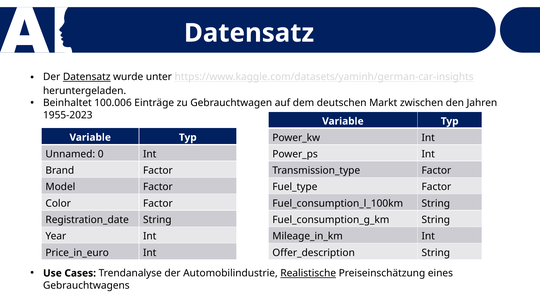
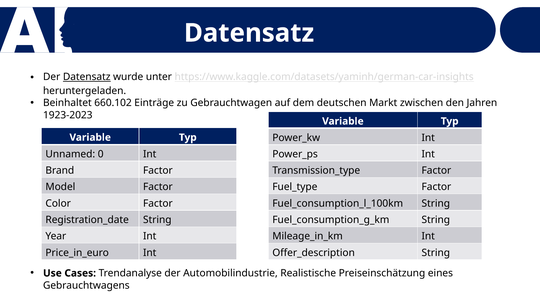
100.006: 100.006 -> 660.102 (113, 103)
1955-2023: 1955-2023 -> 1923-2023 (68, 115)
Realistische underline: present -> none (308, 273)
